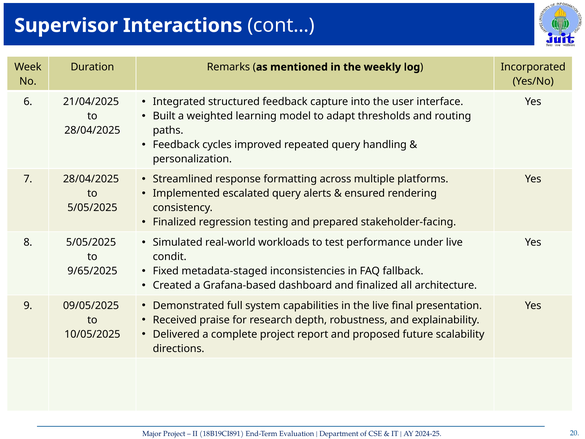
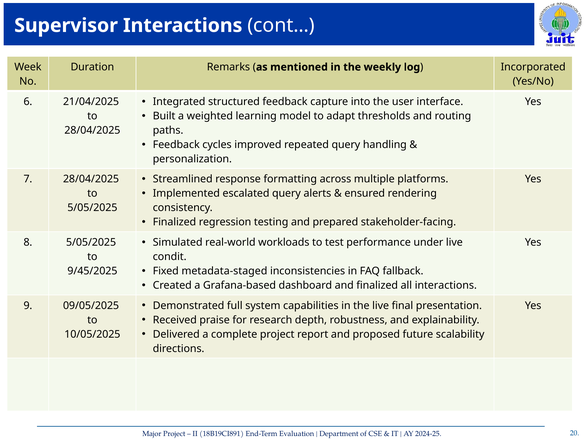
9/65/2025: 9/65/2025 -> 9/45/2025 (92, 271)
all architecture: architecture -> interactions (446, 285)
